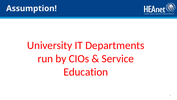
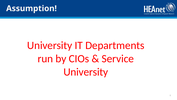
Education: Education -> University (86, 72)
